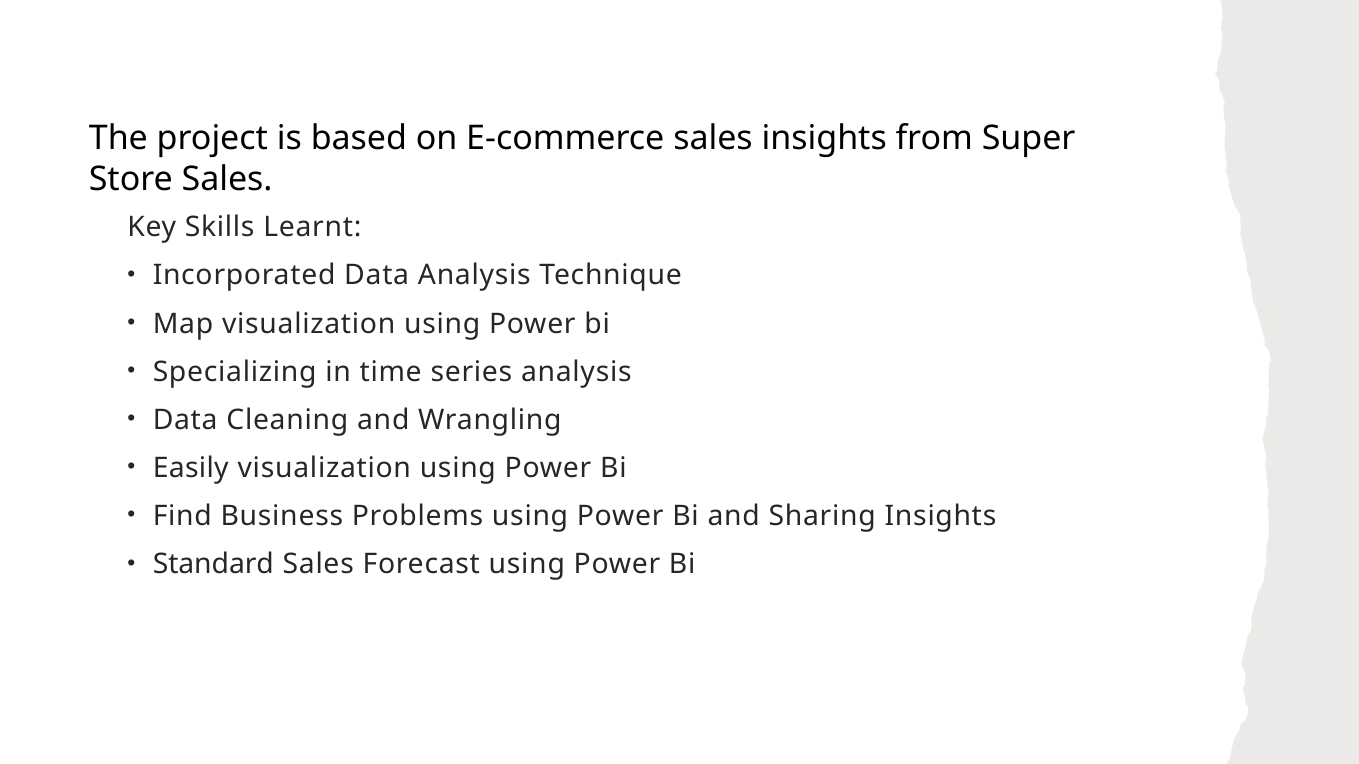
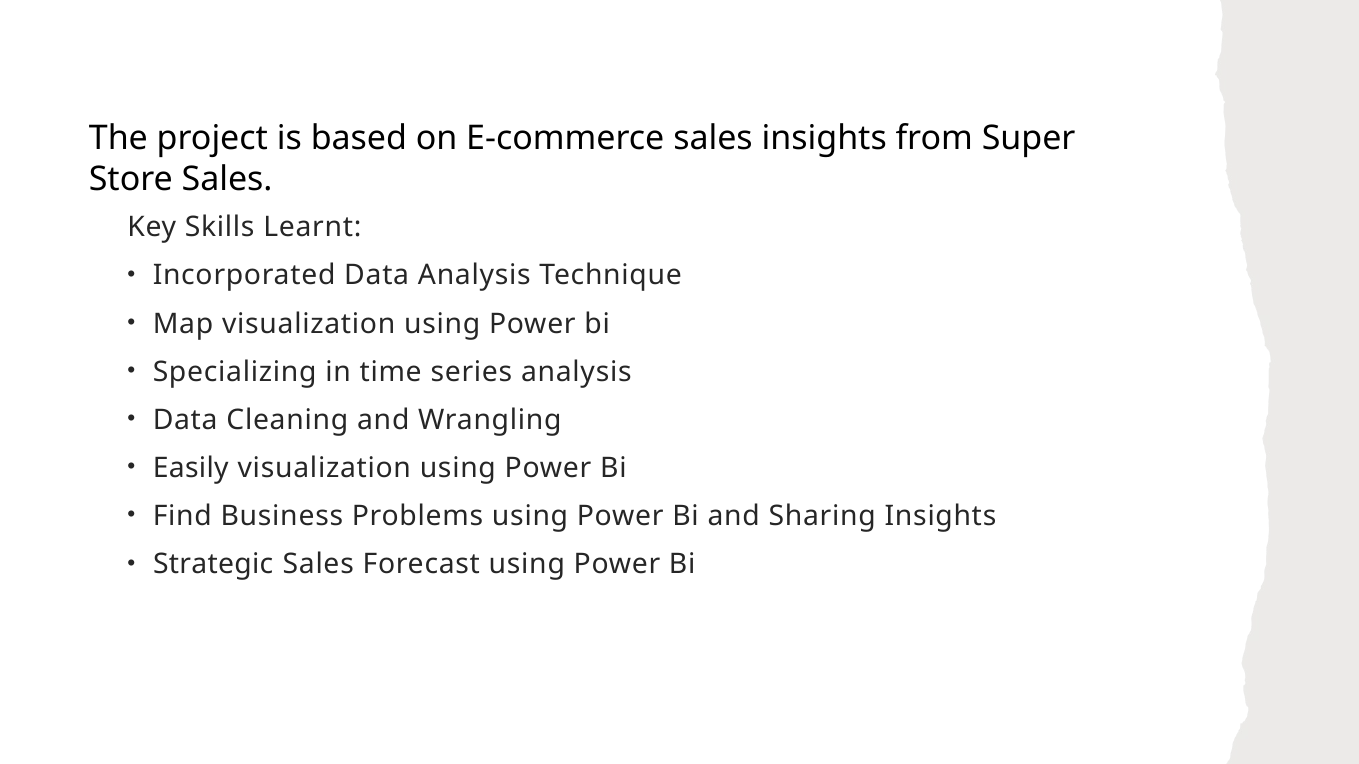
Standard: Standard -> Strategic (213, 565)
